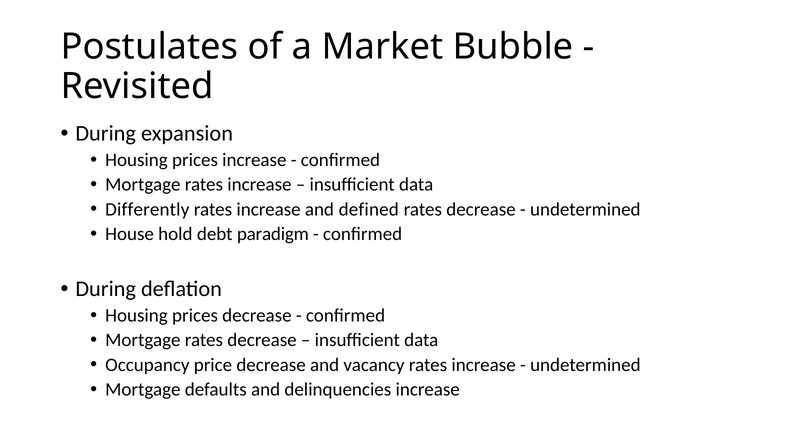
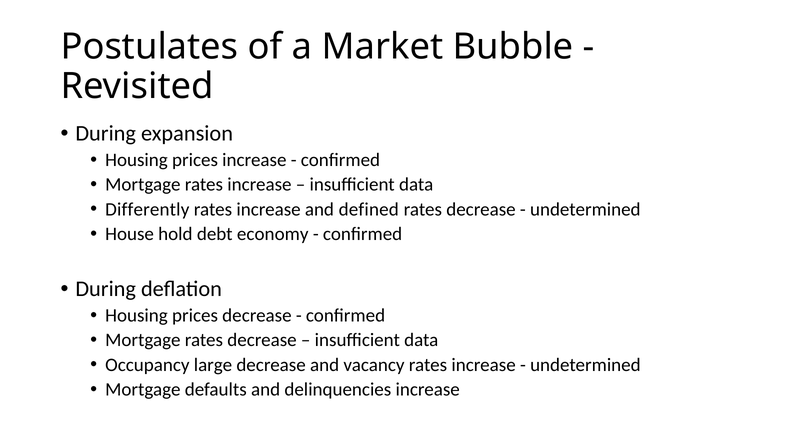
paradigm: paradigm -> economy (273, 234)
price: price -> large (213, 365)
